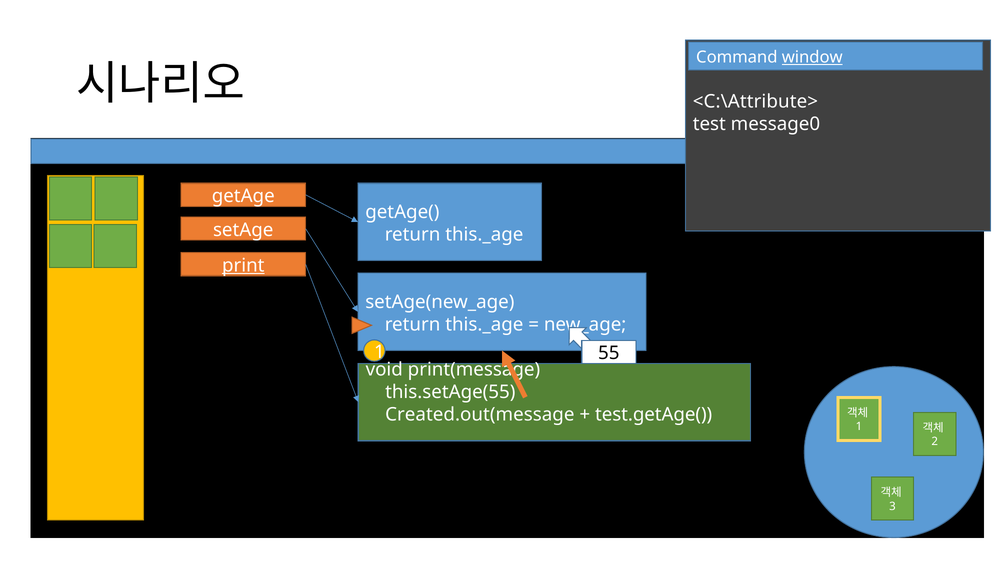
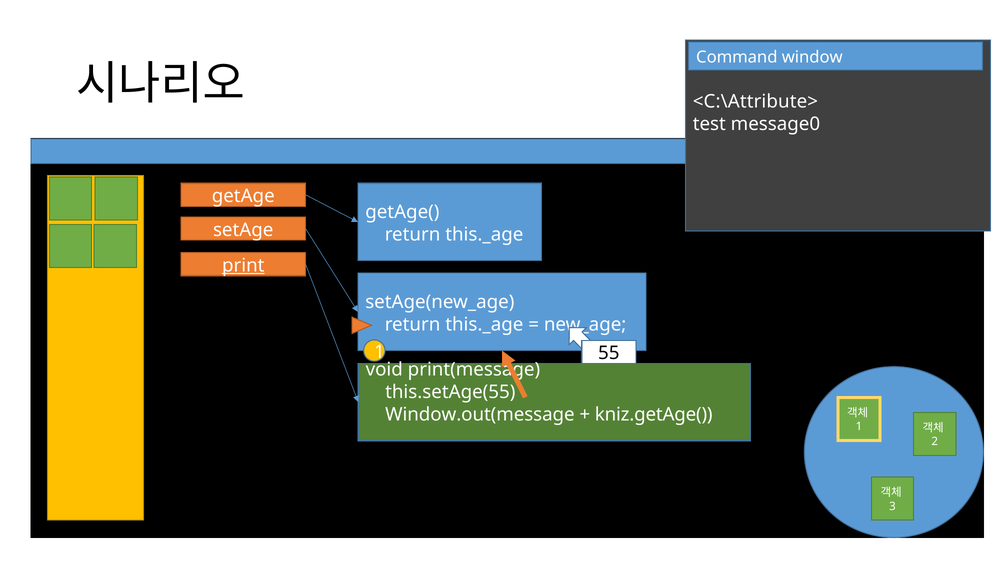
window underline: present -> none (812, 57)
Created.out(message: Created.out(message -> Window.out(message (480, 415)
test.getAge(: test.getAge( -> kniz.getAge( (654, 415)
